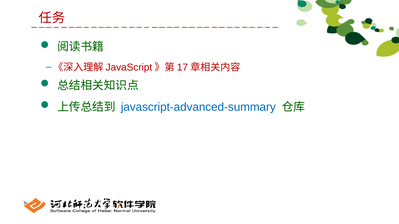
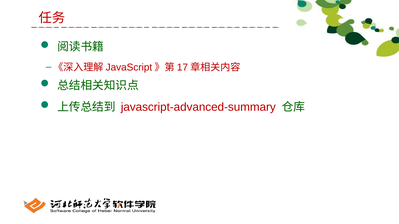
javascript-advanced-summary colour: blue -> red (198, 107)
